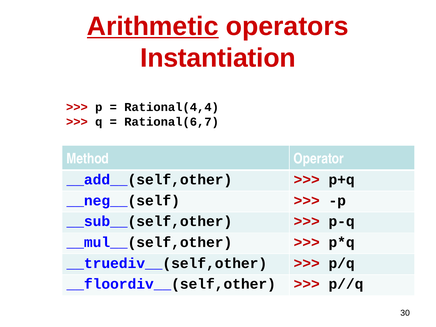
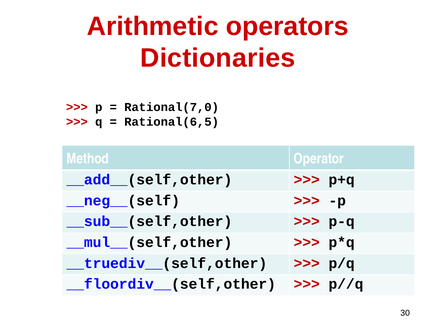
Arithmetic underline: present -> none (153, 26)
Instantiation: Instantiation -> Dictionaries (218, 58)
Rational(4,4: Rational(4,4 -> Rational(7,0 (172, 107)
Rational(6,7: Rational(6,7 -> Rational(6,5 (172, 122)
